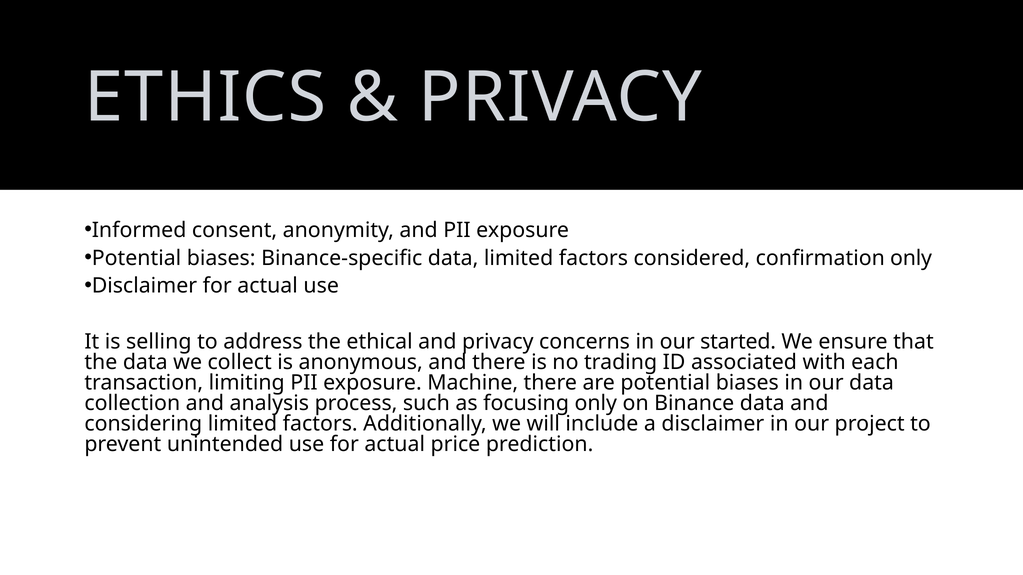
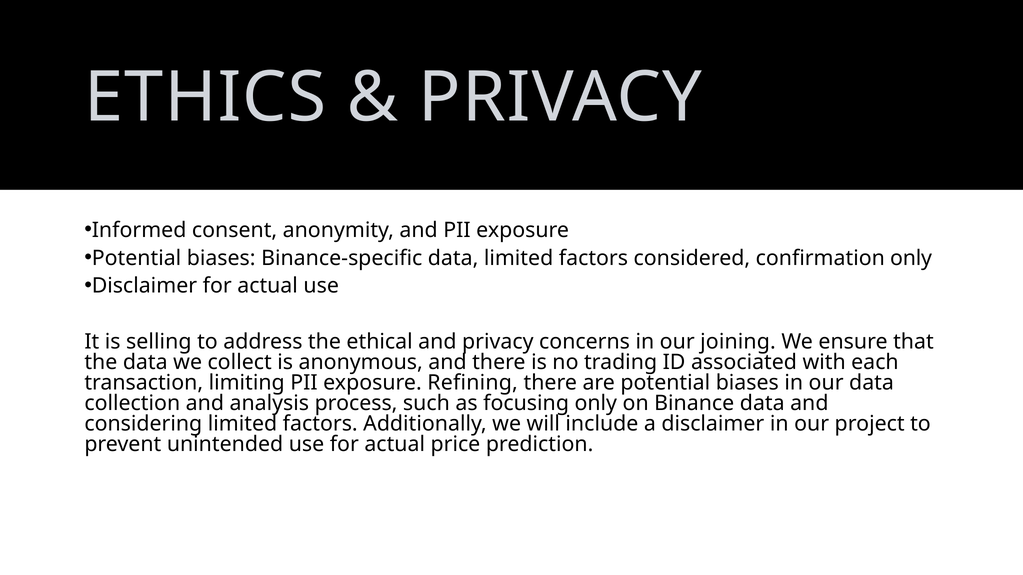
started: started -> joining (738, 342)
Machine: Machine -> Refining (473, 383)
